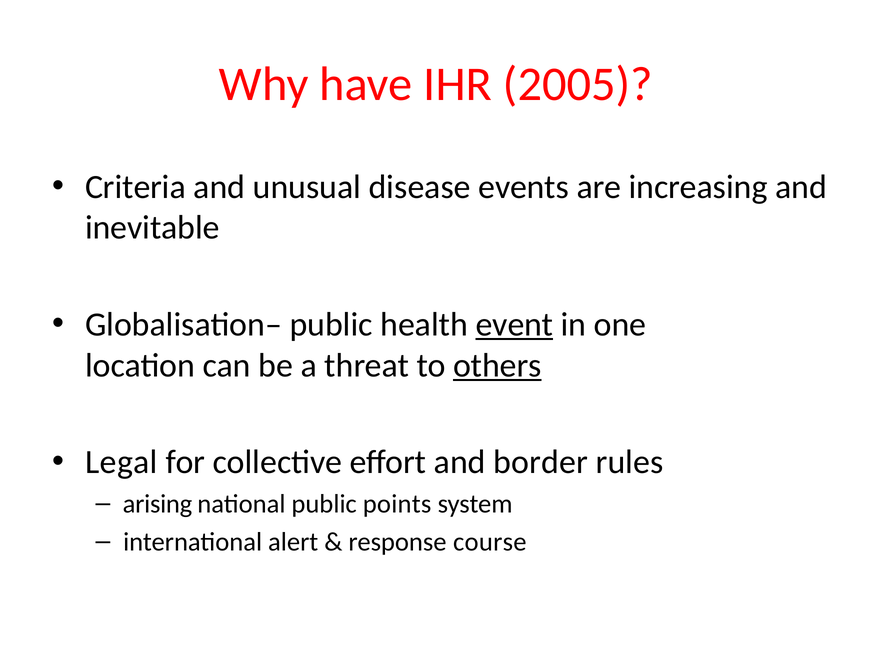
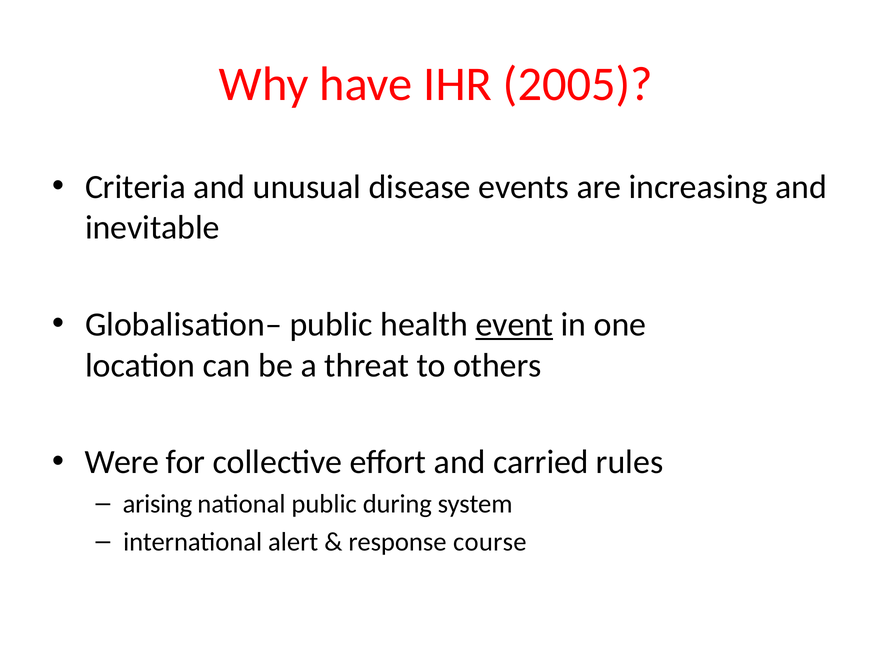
others underline: present -> none (497, 365)
Legal: Legal -> Were (122, 462)
border: border -> carried (541, 462)
points: points -> during (397, 504)
